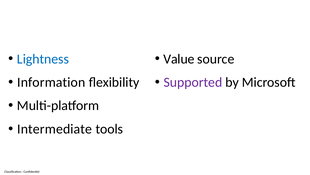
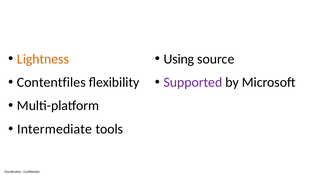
Lightness colour: blue -> orange (43, 59)
Value: Value -> Using (179, 59)
Information: Information -> Contentfiles (51, 82)
